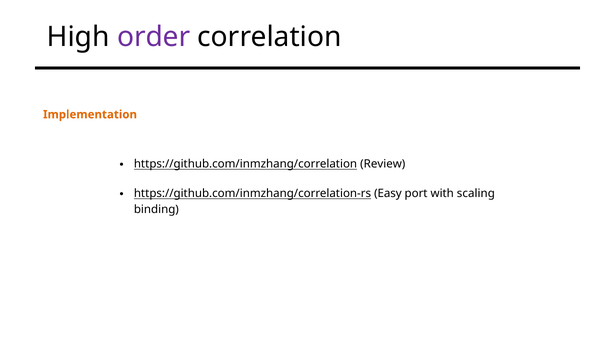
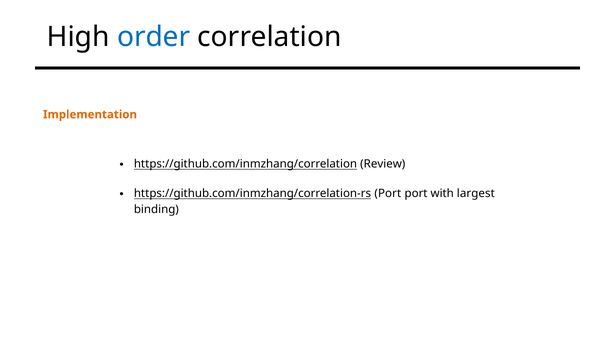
order colour: purple -> blue (154, 37)
https://github.com/inmzhang/correlation-rs Easy: Easy -> Port (388, 194)
scaling: scaling -> largest (476, 194)
